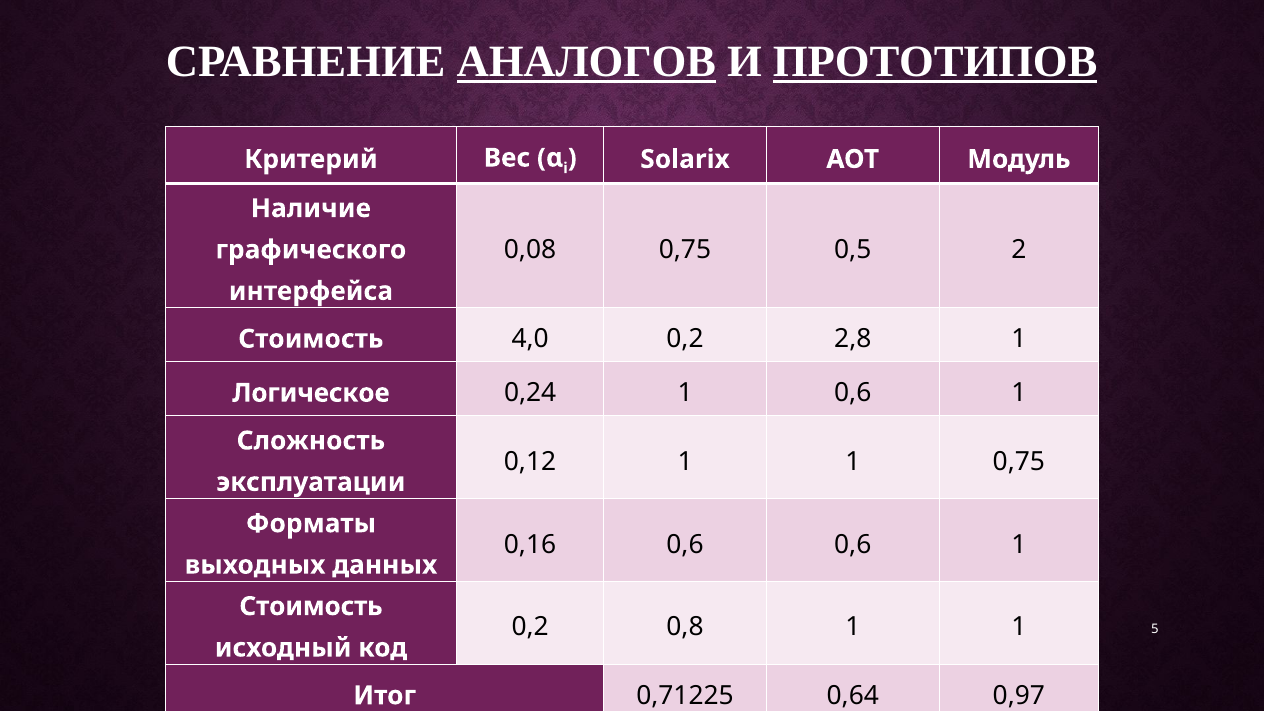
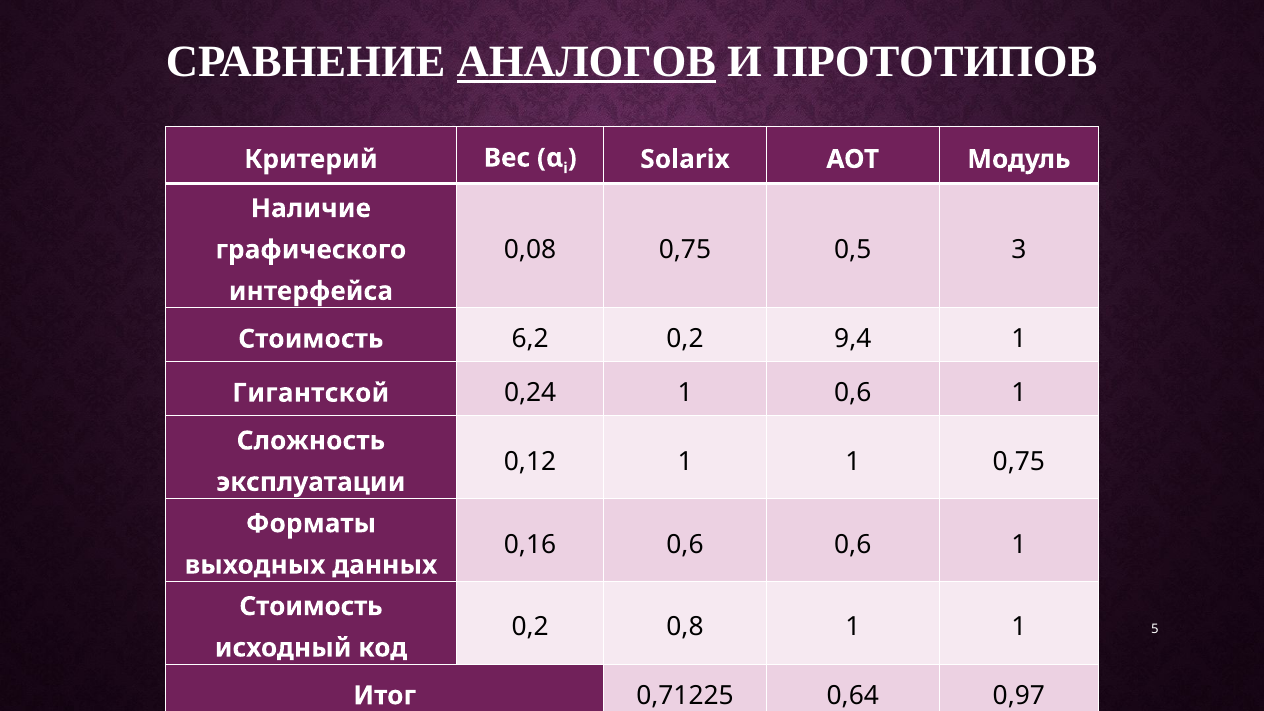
ПРОТОТИПОВ underline: present -> none (935, 62)
2: 2 -> 3 (1019, 250)
4,0: 4,0 -> 6,2 (530, 339)
2,8: 2,8 -> 9,4 (853, 339)
Логическое: Логическое -> Гигантской (311, 393)
